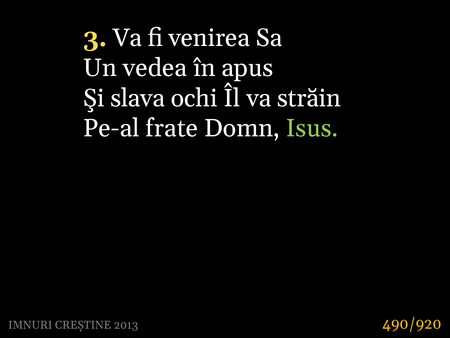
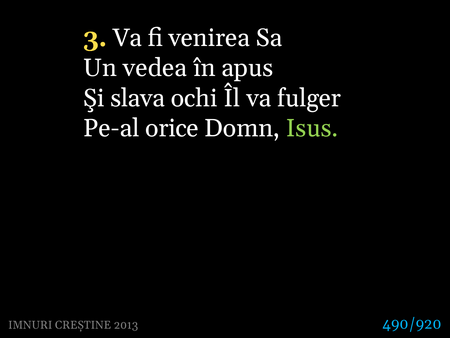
străin: străin -> fulger (309, 98)
frate: frate -> orice (172, 128)
490/920 colour: yellow -> light blue (412, 323)
